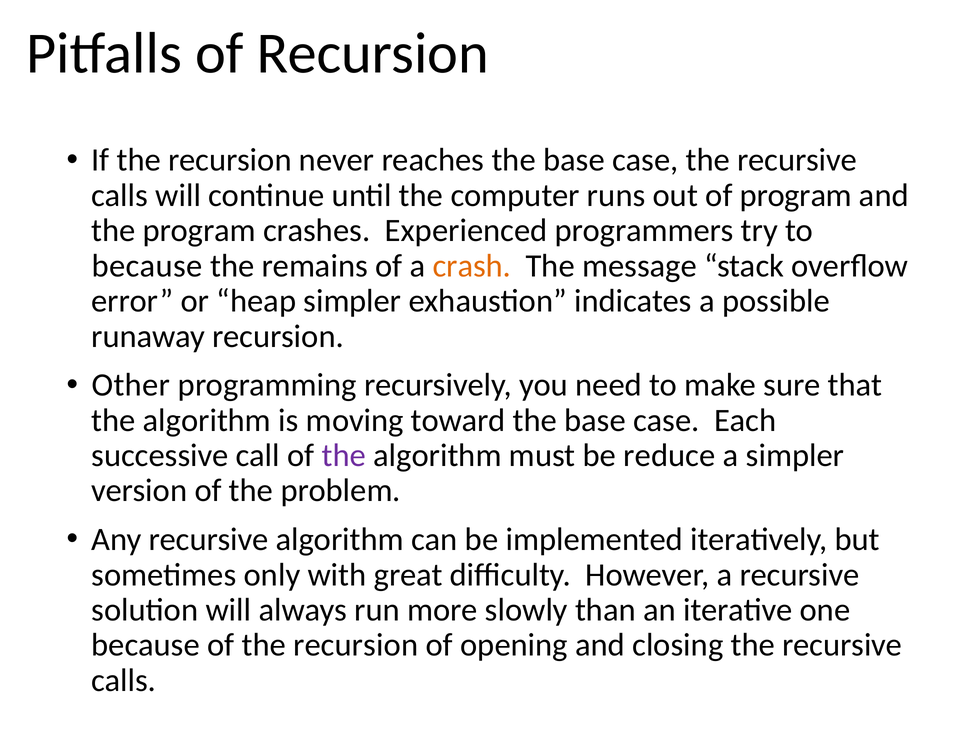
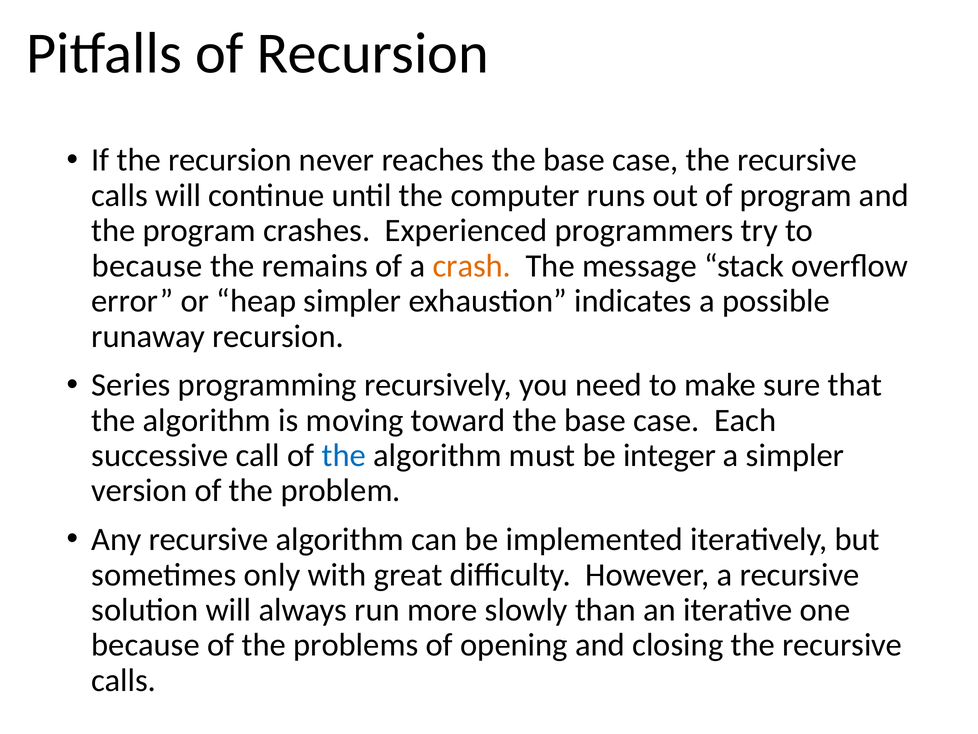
Other: Other -> Series (131, 385)
the colour: purple -> blue (344, 455)
reduce: reduce -> integer (670, 455)
of the recursion: recursion -> problems (356, 645)
